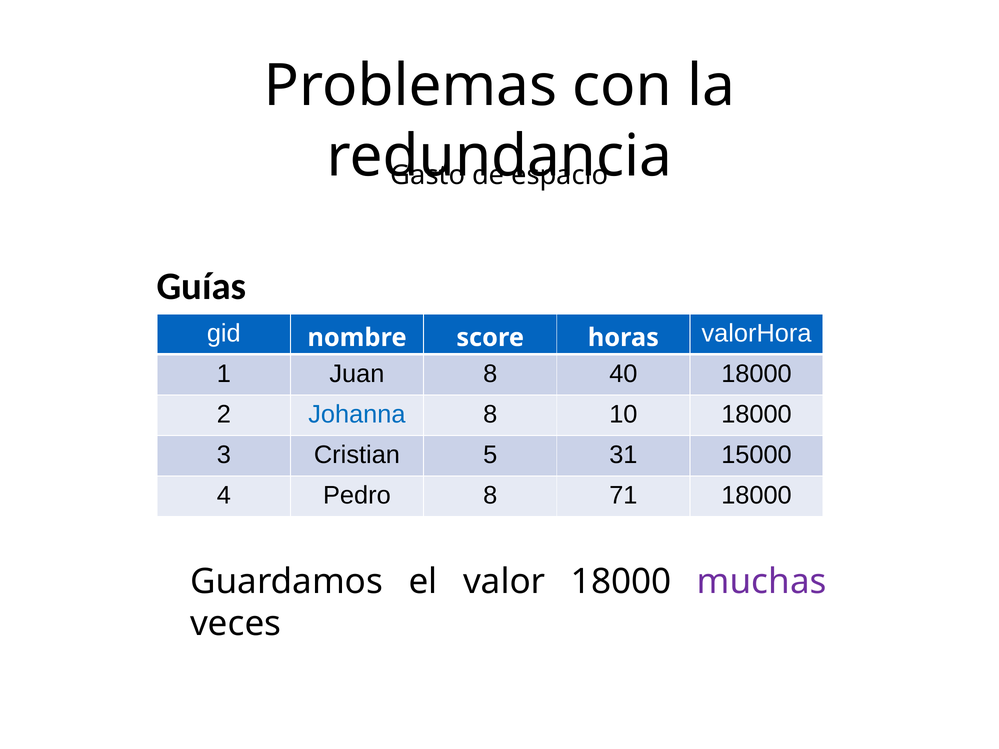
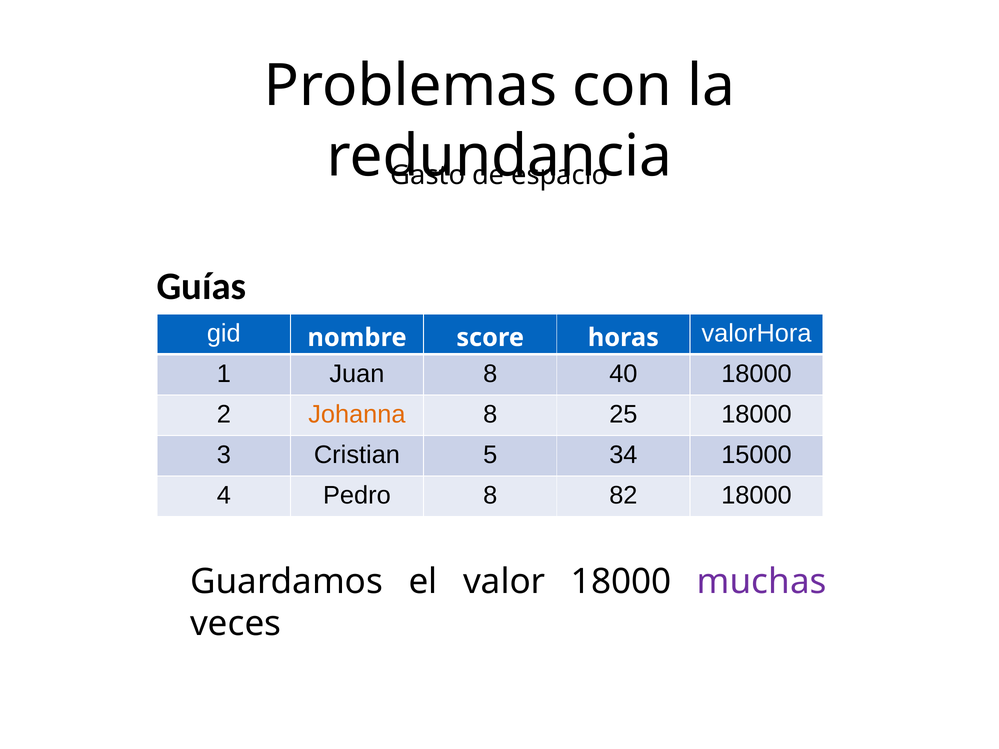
Johanna colour: blue -> orange (357, 415)
10: 10 -> 25 (623, 415)
31: 31 -> 34 (623, 455)
71: 71 -> 82 (623, 496)
